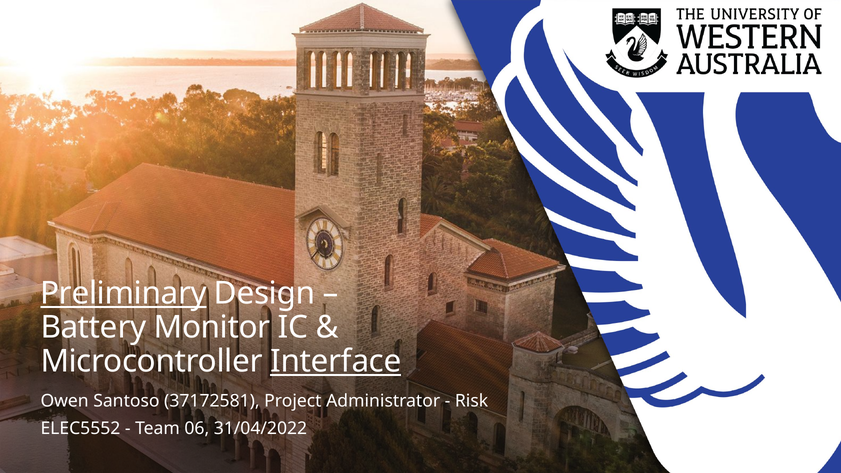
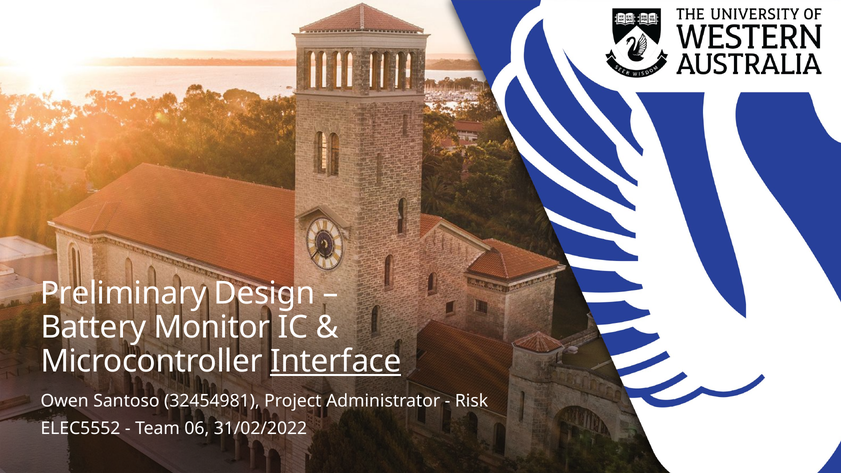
Preliminary underline: present -> none (124, 293)
37172581: 37172581 -> 32454981 (212, 401)
31/04/2022: 31/04/2022 -> 31/02/2022 (260, 429)
